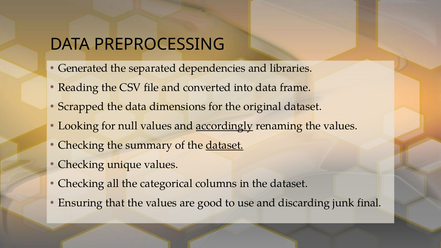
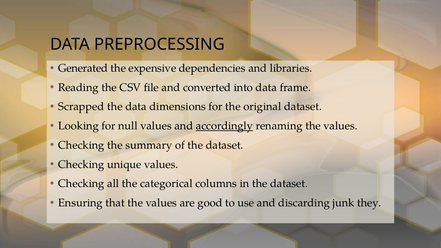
separated: separated -> expensive (152, 68)
dataset underline: present -> none (225, 145)
final: final -> they (369, 203)
